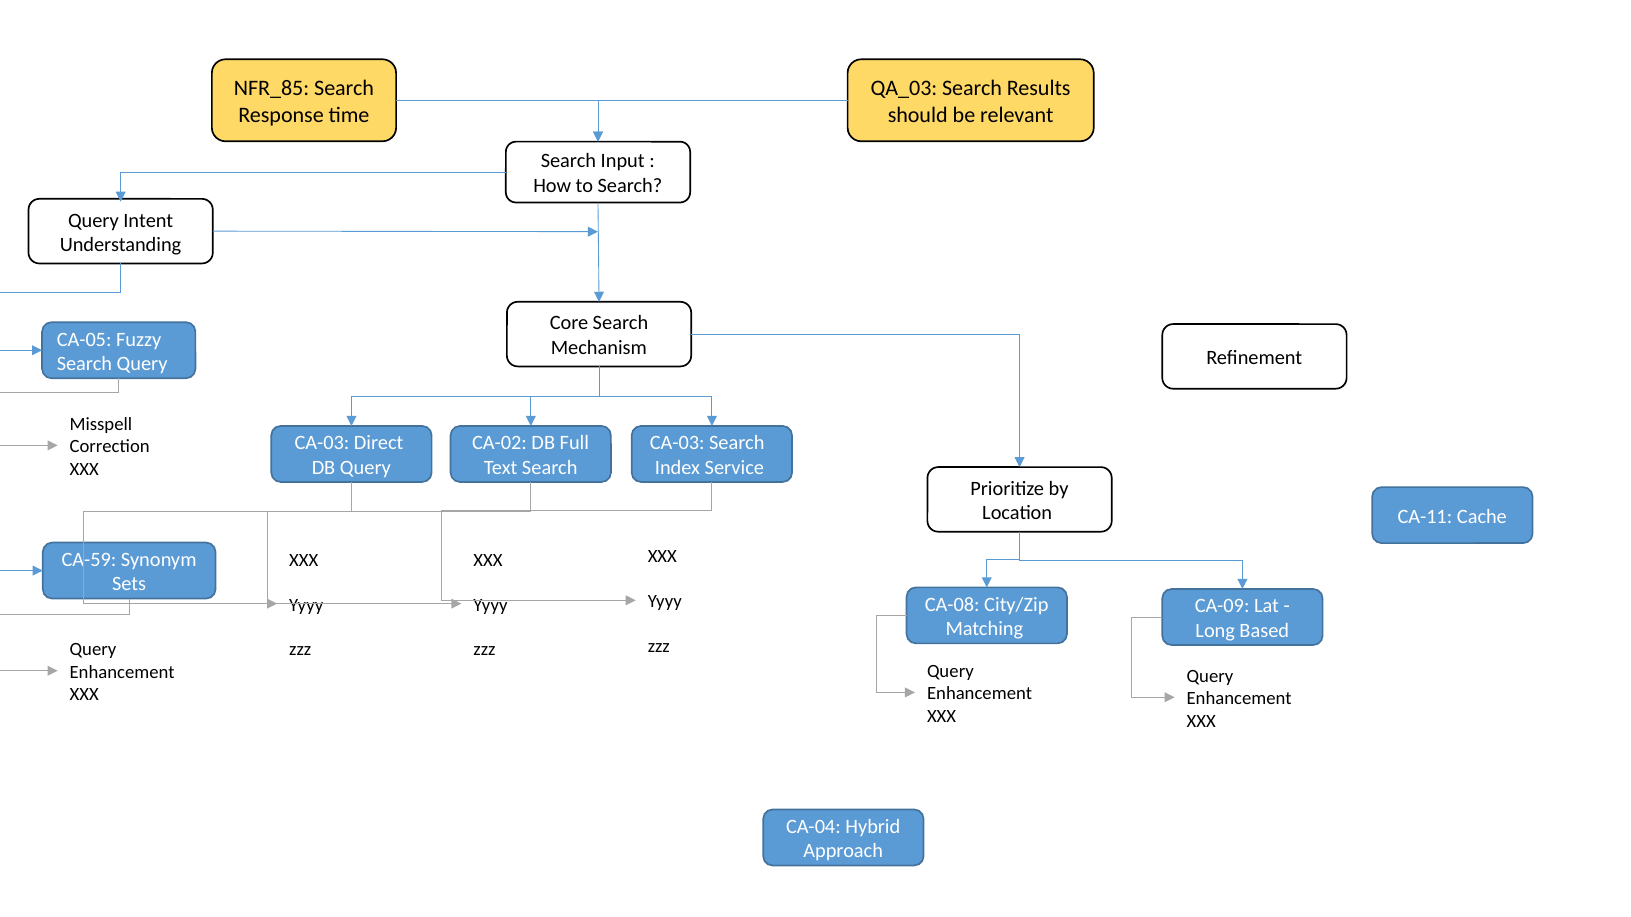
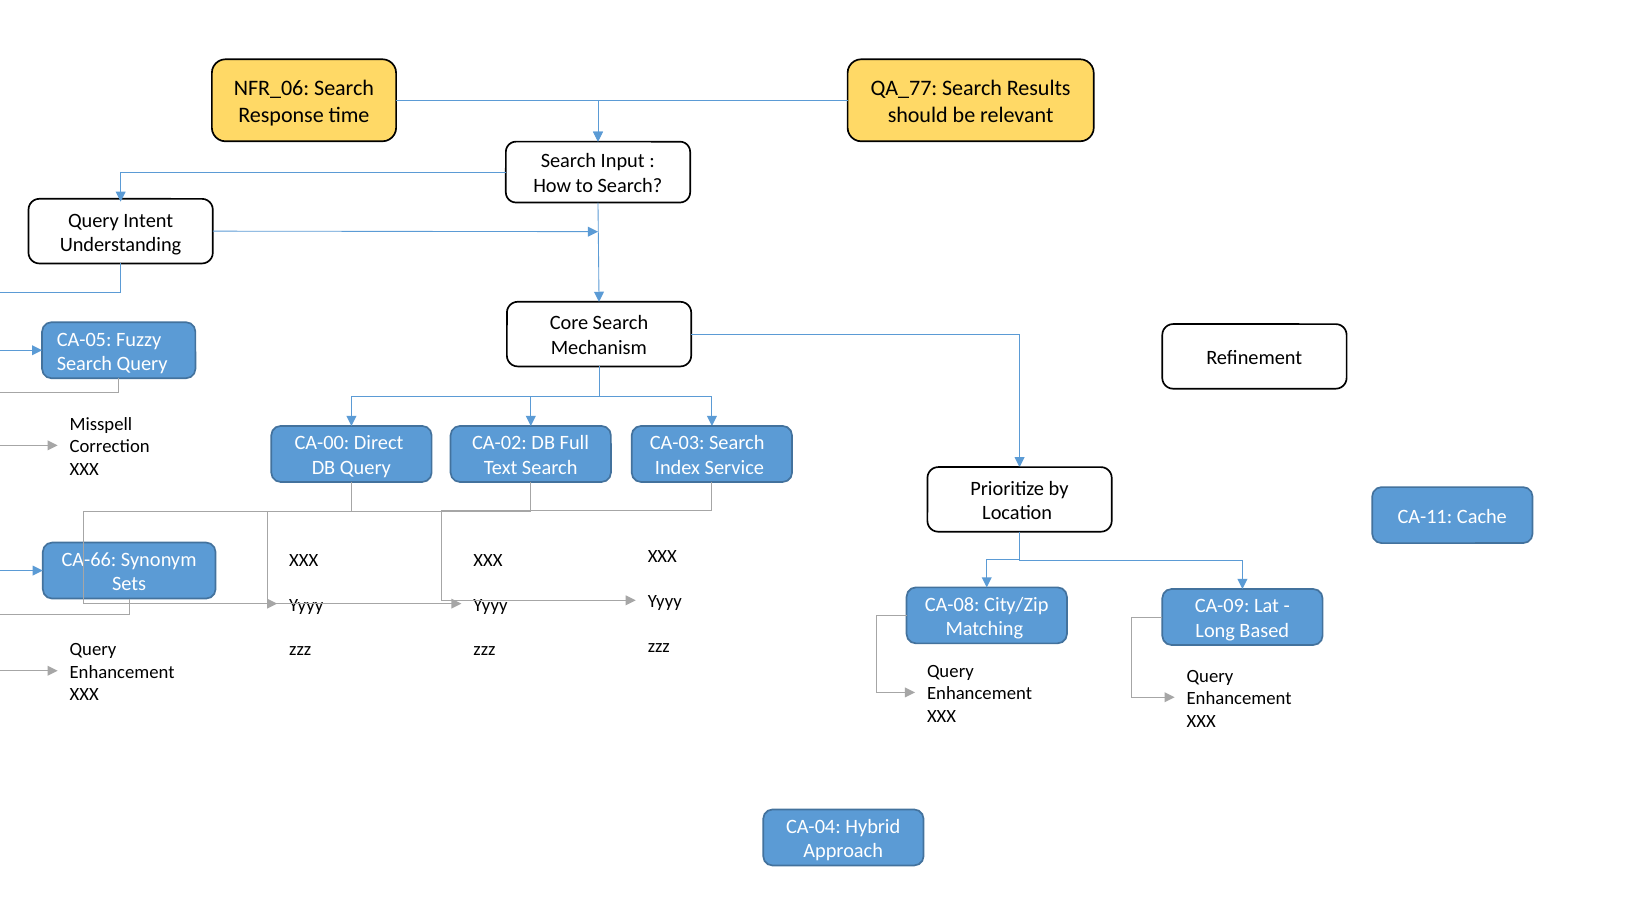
NFR_85: NFR_85 -> NFR_06 (272, 89)
QA_03: QA_03 -> QA_77 (904, 89)
CA-03: CA-03 -> CA-00 (322, 443)
CA-59: CA-59 -> CA-66 (89, 560)
